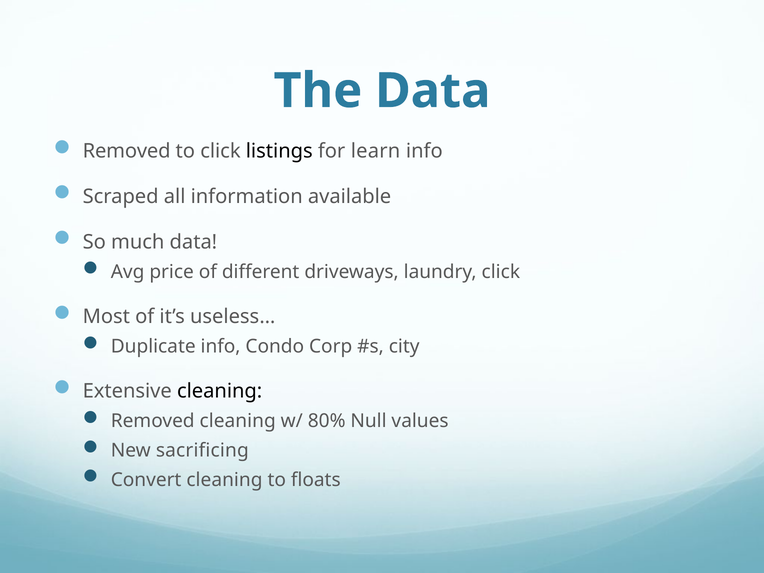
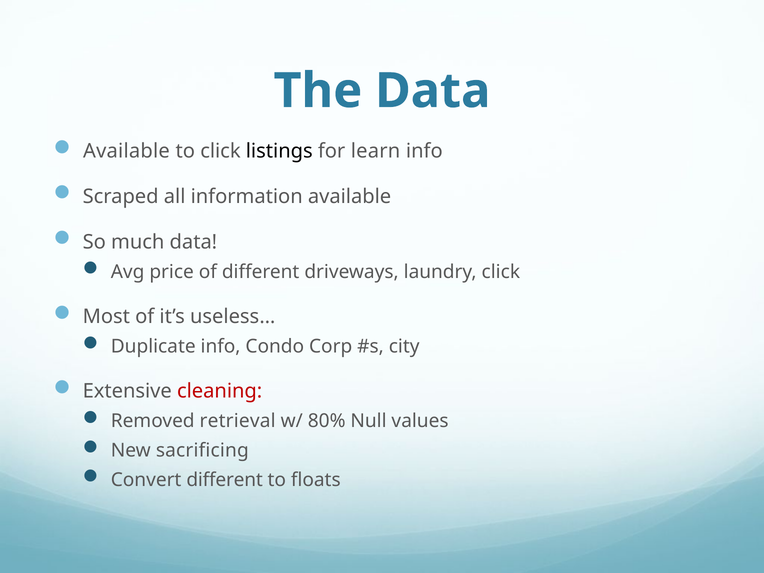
Removed: Removed -> Available (126, 151)
cleaning colour: black -> red (220, 391)
Removed cleaning: cleaning -> retrieval (238, 421)
Convert cleaning: cleaning -> different (225, 480)
